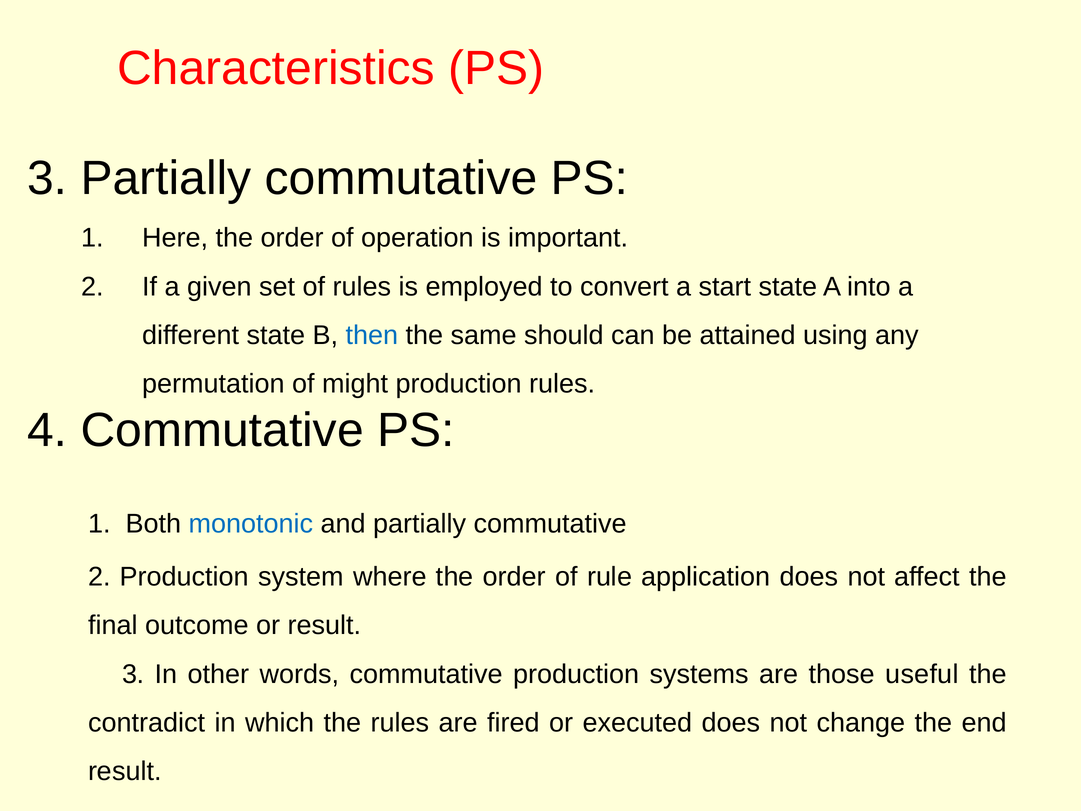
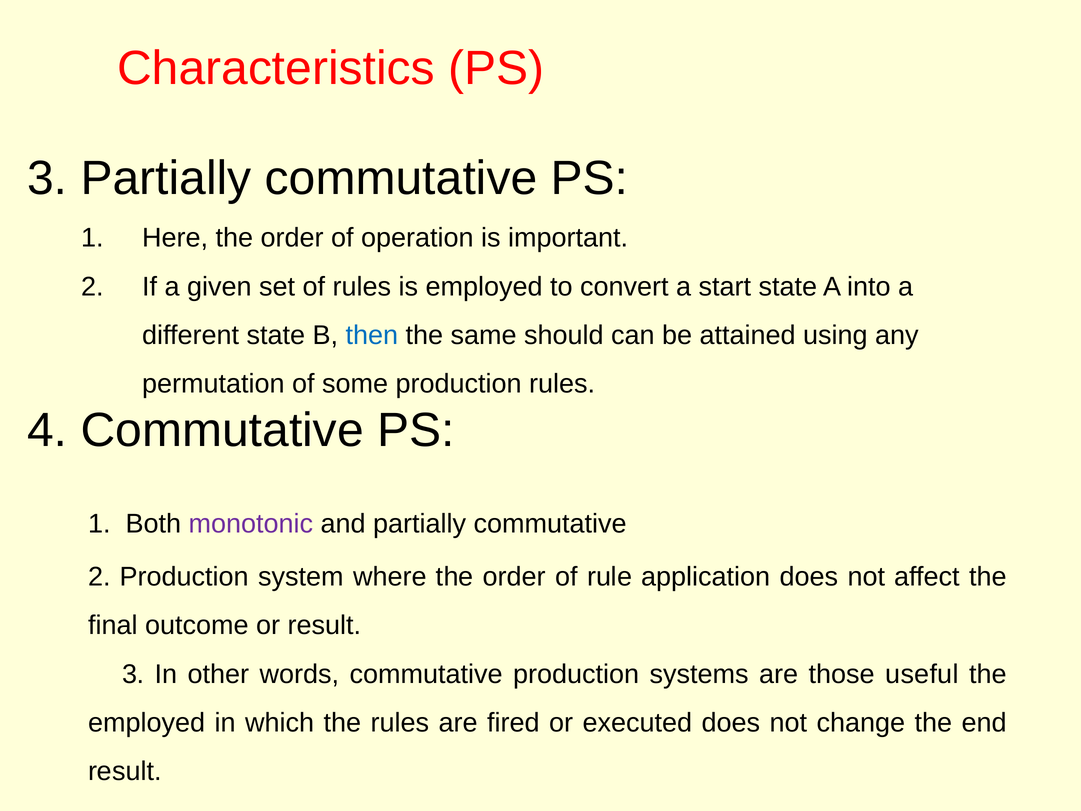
might: might -> some (355, 384)
monotonic colour: blue -> purple (251, 524)
contradict: contradict -> employed (147, 723)
